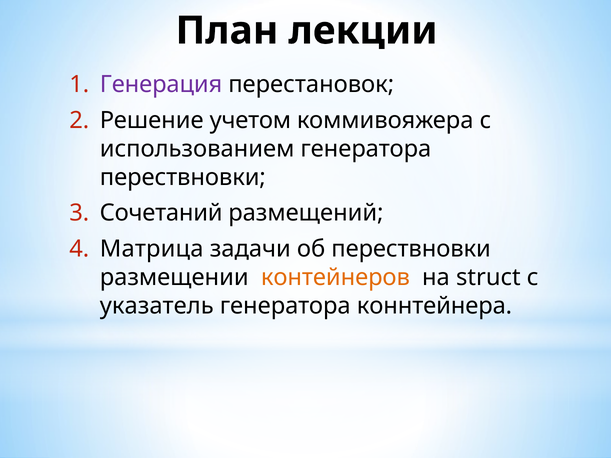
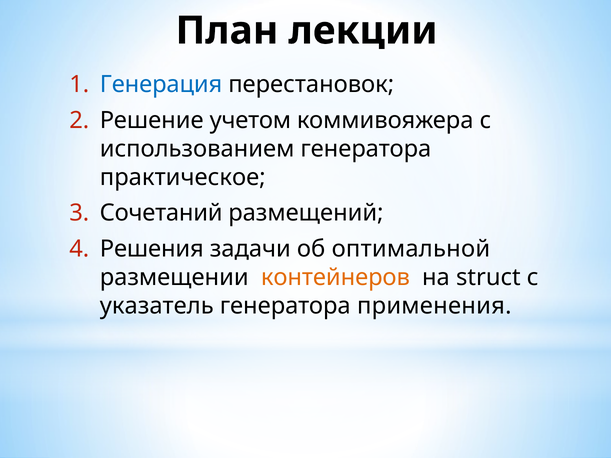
Генерация colour: purple -> blue (161, 85)
перествновки: перествновки -> практическое (183, 177)
Матрица: Матрица -> Решения (152, 249)
об перествновки: перествновки -> оптимальной (411, 249)
коннтейнера: коннтейнера -> применения (434, 306)
